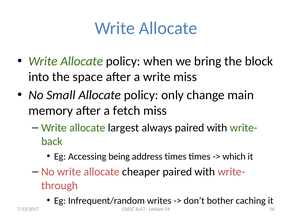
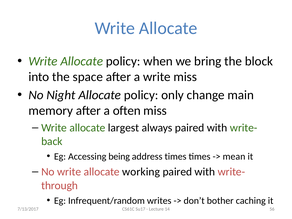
Small: Small -> Night (61, 95)
fetch: fetch -> often (127, 111)
which: which -> mean (234, 156)
cheaper: cheaper -> working (141, 172)
